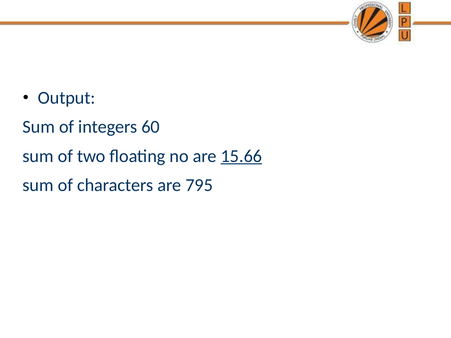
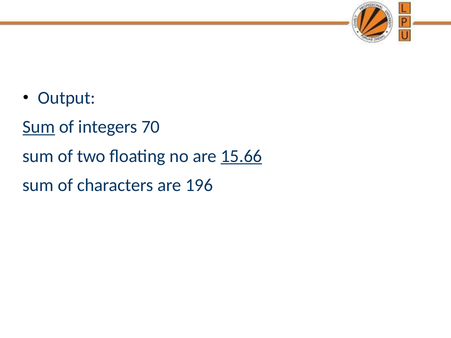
Sum underline: none -> present (39, 127)
60: 60 -> 70 (151, 127)
795: 795 -> 196 (199, 185)
